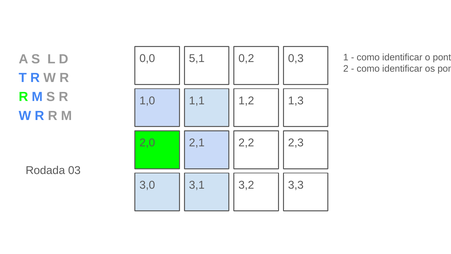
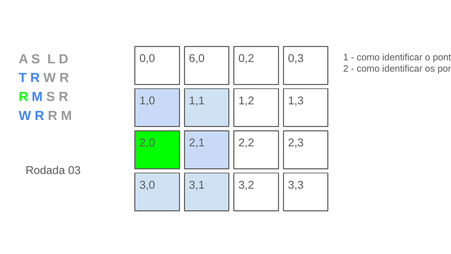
5,1: 5,1 -> 6,0 (197, 58)
